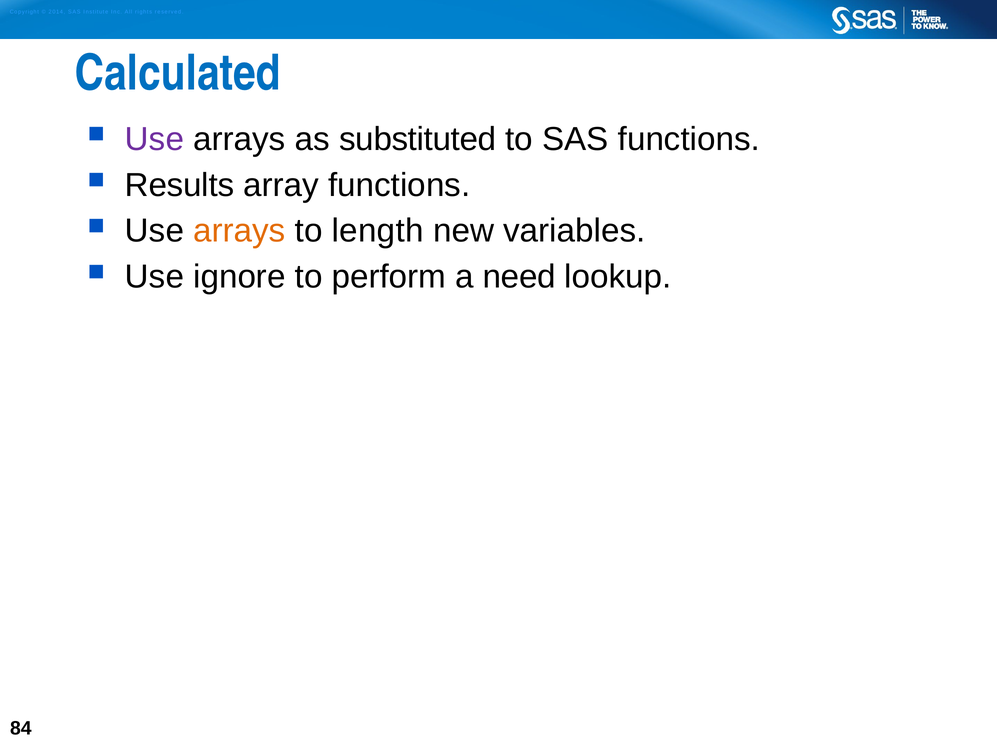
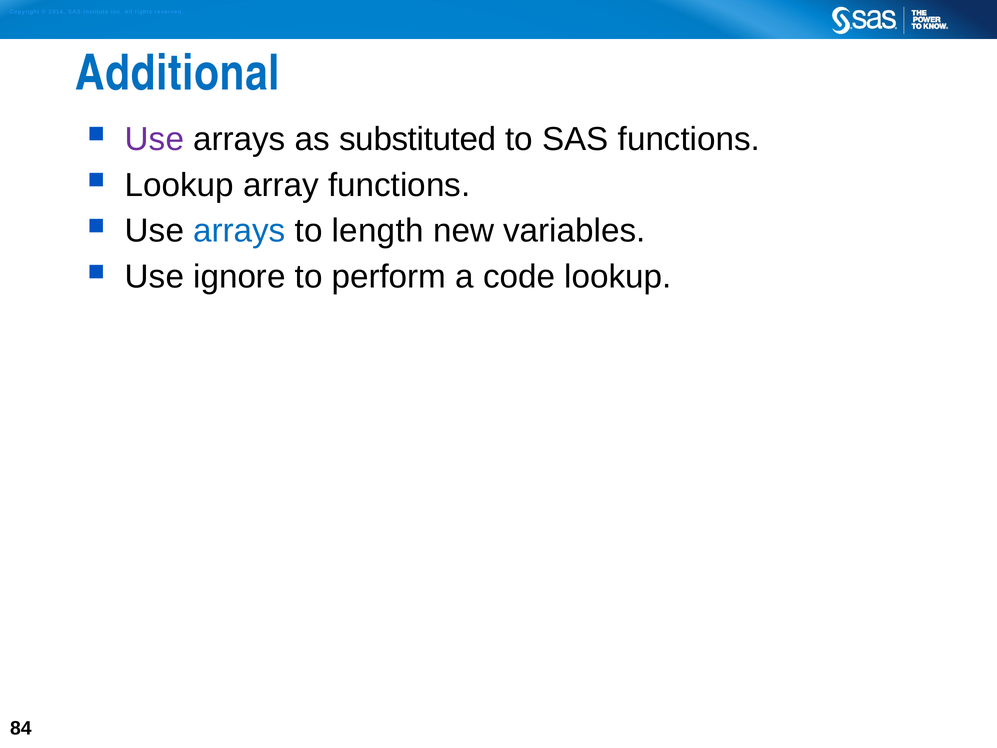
Calculated: Calculated -> Additional (178, 73)
Results: Results -> Lookup (179, 185)
arrays colour: orange -> blue (239, 231)
need: need -> code (519, 277)
